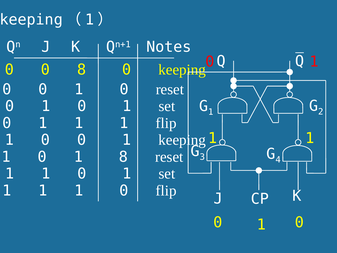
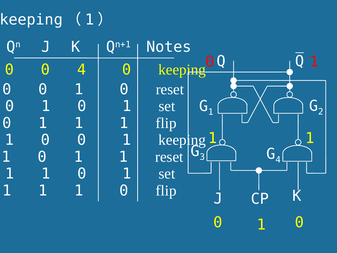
0 8: 8 -> 4 (82, 70)
8: 8 -> 1 (123, 157)
